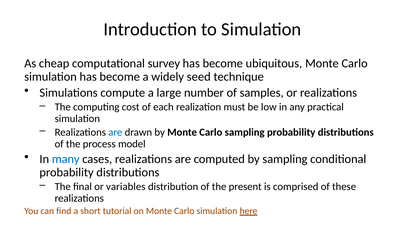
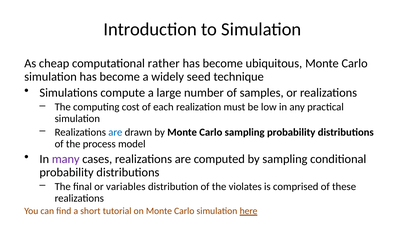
survey: survey -> rather (164, 63)
many colour: blue -> purple (66, 159)
present: present -> violates (245, 187)
